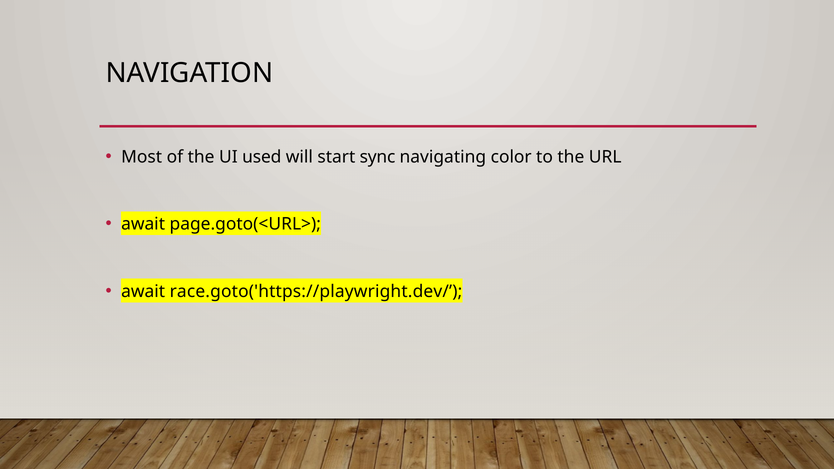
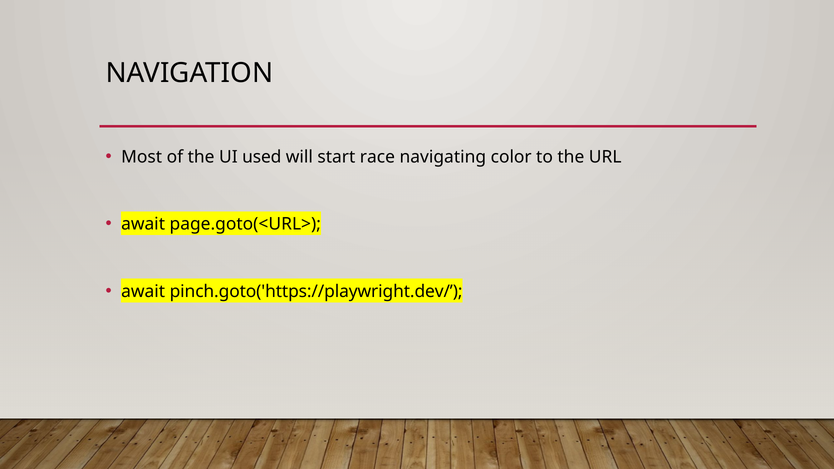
sync: sync -> race (377, 157)
race.goto('https://playwright.dev/: race.goto('https://playwright.dev/ -> pinch.goto('https://playwright.dev/ (316, 292)
